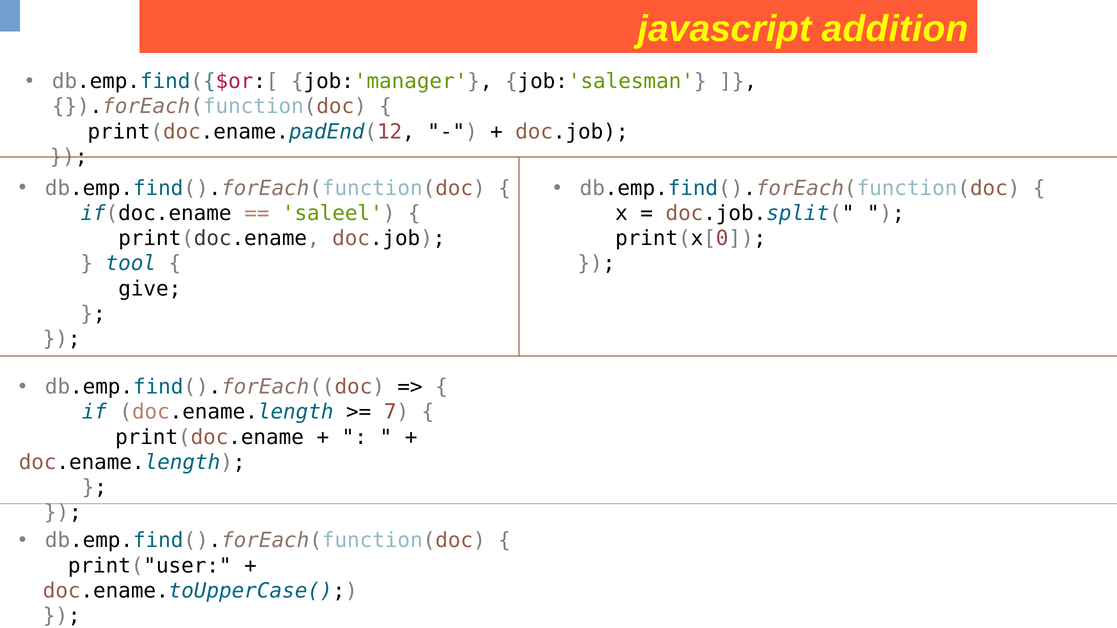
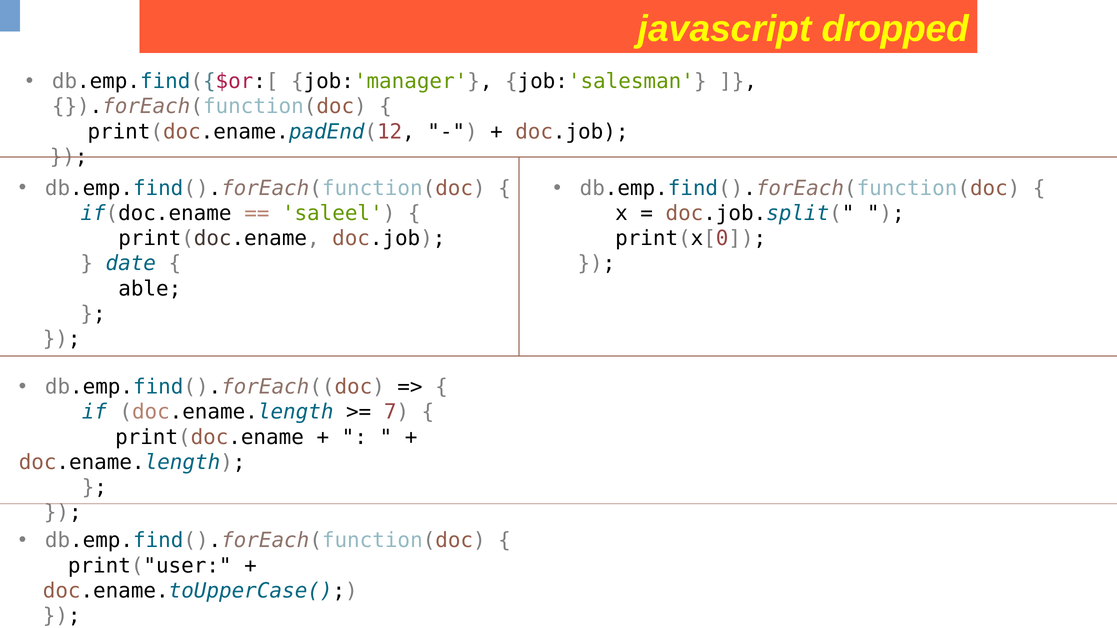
addition: addition -> dropped (895, 29)
tool: tool -> date (131, 264)
give: give -> able (150, 289)
